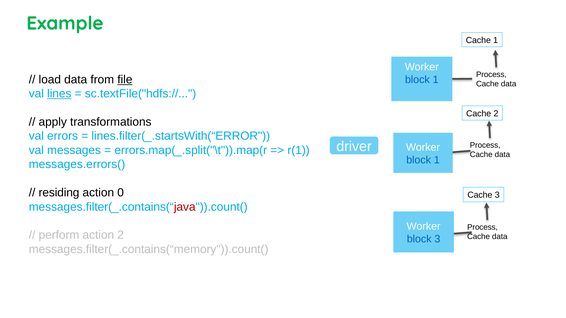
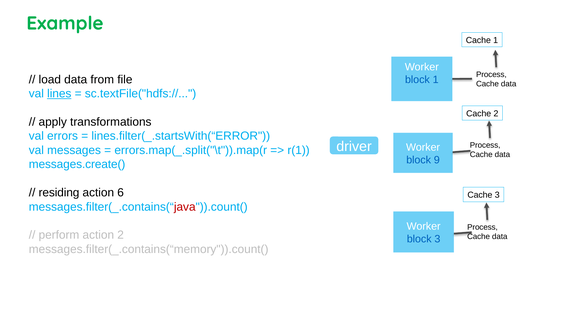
file underline: present -> none (125, 80)
1: 1 -> 9 (437, 160)
messages.errors(: messages.errors( -> messages.create( (77, 165)
0: 0 -> 6 (121, 193)
